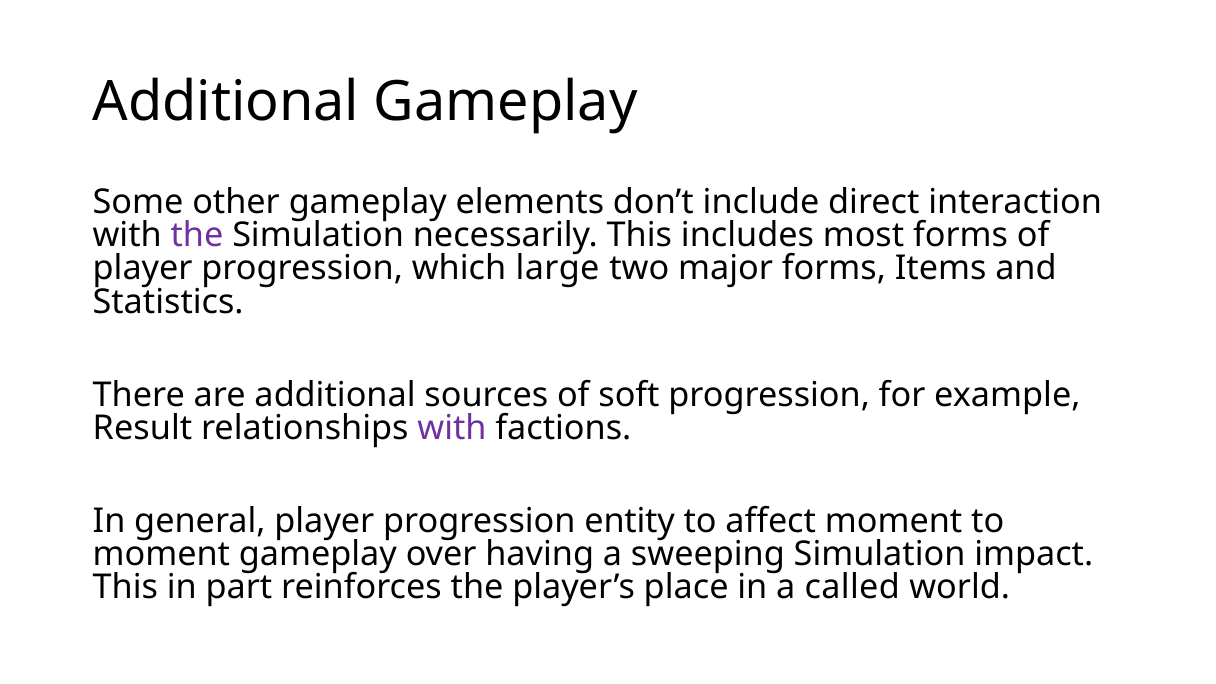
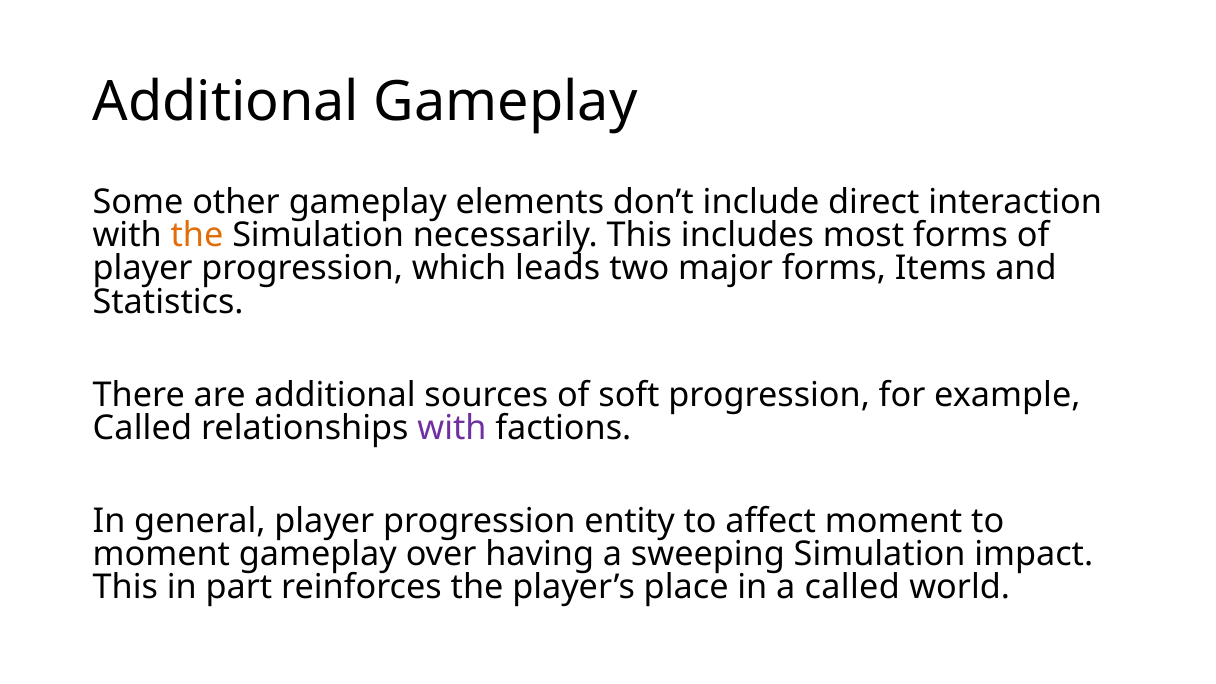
the colour: purple -> orange (197, 235)
large: large -> leads (558, 269)
Result: Result -> Called (142, 428)
